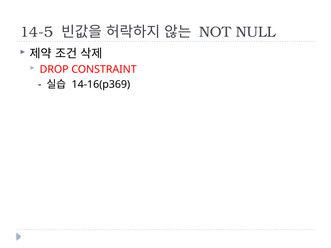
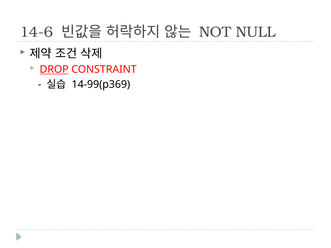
14-5: 14-5 -> 14-6 (36, 32)
DROP underline: none -> present (54, 70)
14-16(p369: 14-16(p369 -> 14-99(p369 (101, 85)
